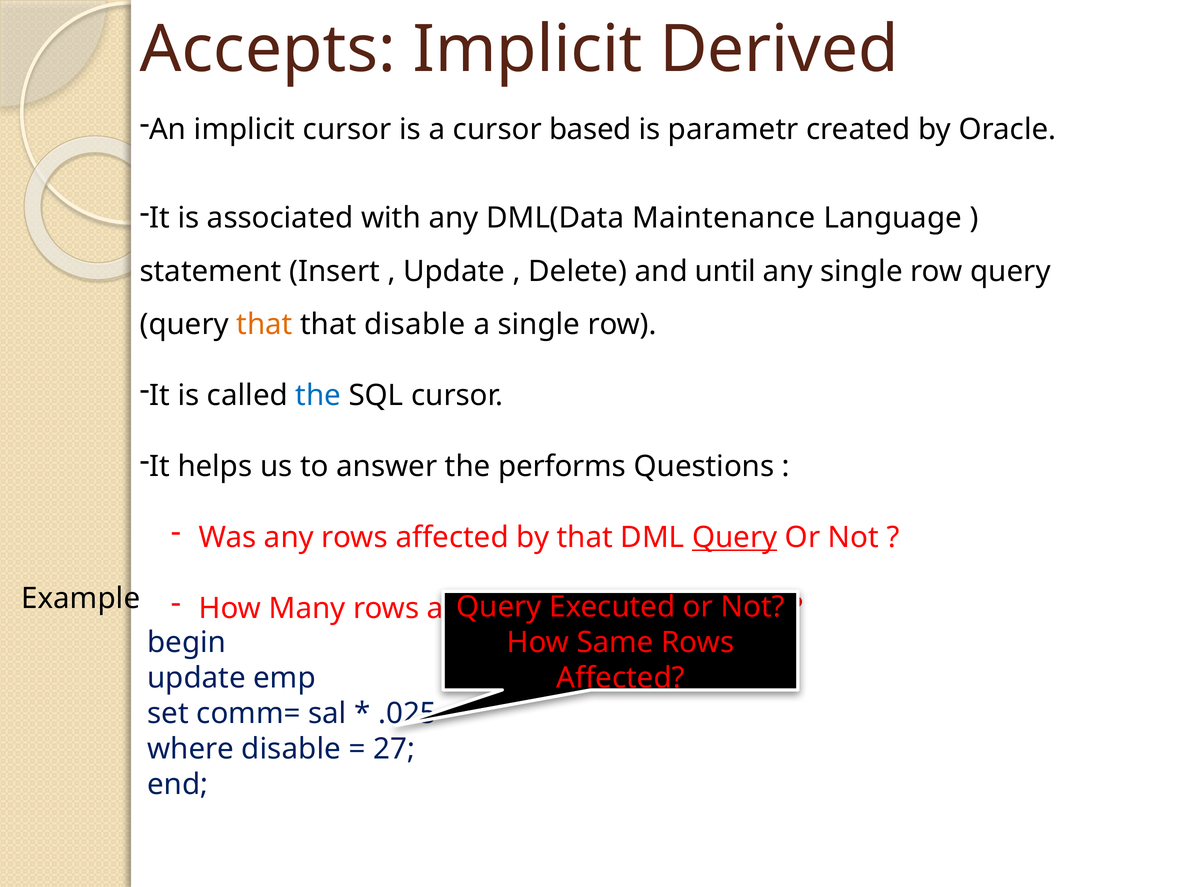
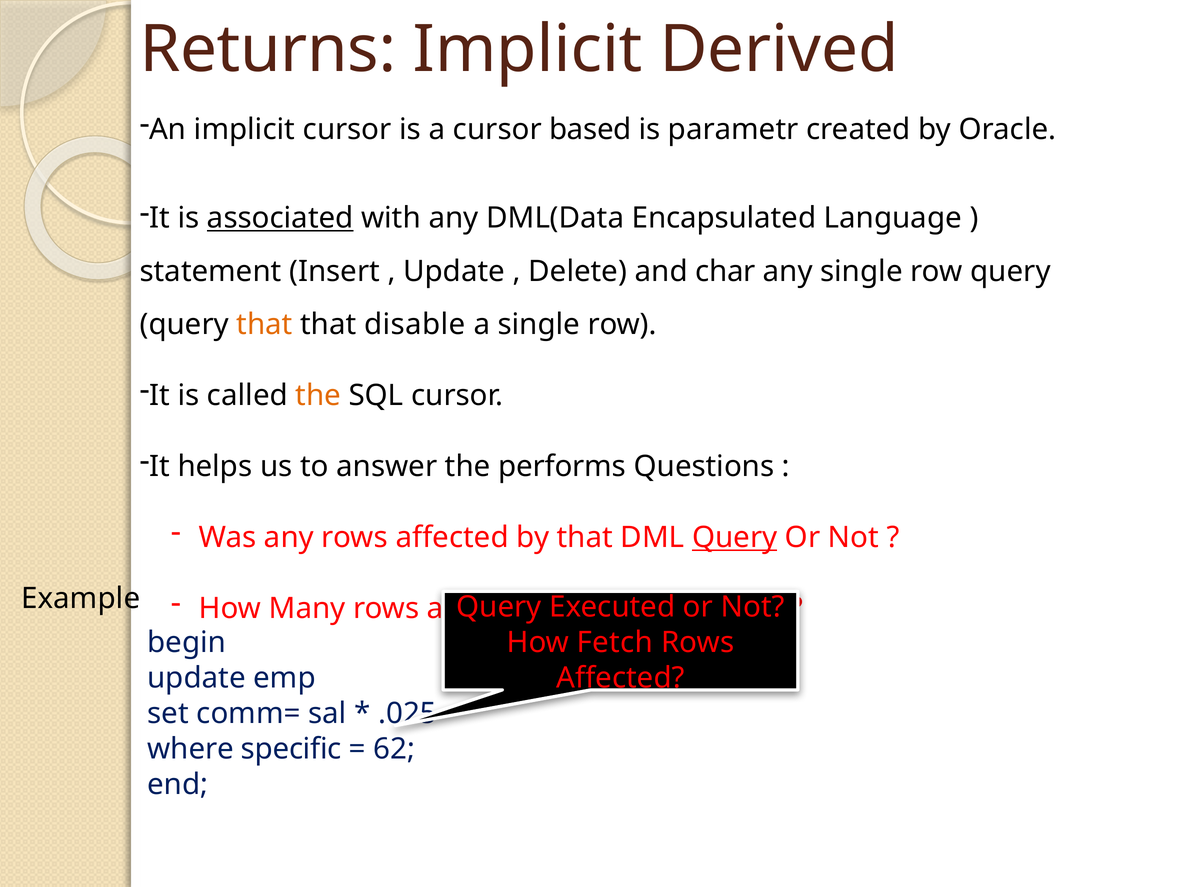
Accepts: Accepts -> Returns (268, 50)
associated underline: none -> present (280, 218)
Maintenance: Maintenance -> Encapsulated (724, 218)
until: until -> char (725, 271)
the colour: blue -> orange (318, 395)
Same: Same -> Fetch (615, 642)
where disable: disable -> specific (291, 749)
27: 27 -> 62 (394, 749)
